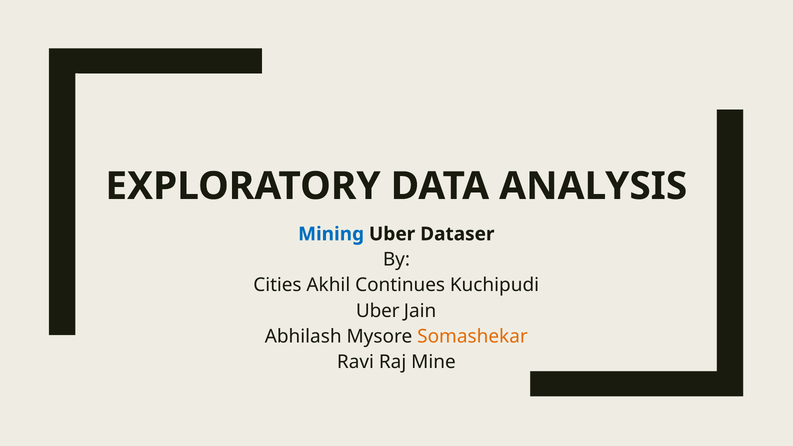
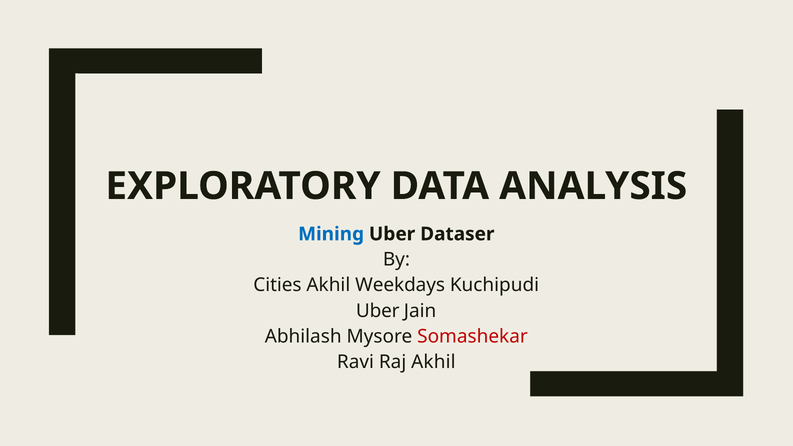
Continues: Continues -> Weekdays (400, 285)
Somashekar colour: orange -> red (472, 336)
Raj Mine: Mine -> Akhil (433, 362)
